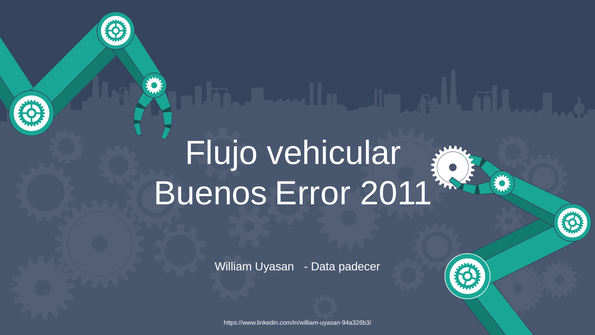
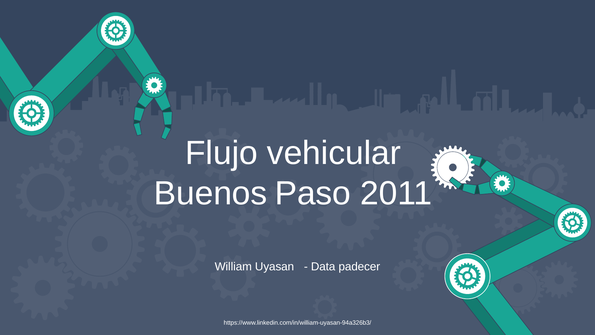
Error: Error -> Paso (313, 193)
